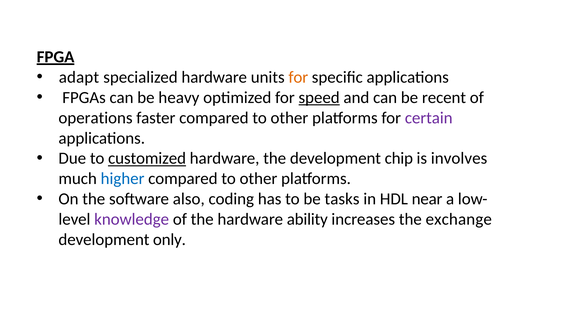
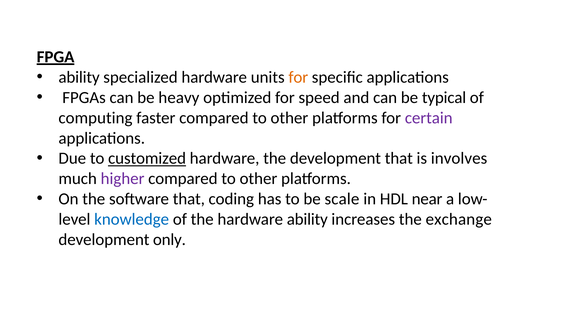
adapt: adapt -> ability (79, 77)
speed underline: present -> none (319, 98)
recent: recent -> typical (444, 98)
operations: operations -> computing (95, 118)
development chip: chip -> that (399, 159)
higher colour: blue -> purple (123, 179)
software also: also -> that (189, 199)
tasks: tasks -> scale (342, 199)
knowledge colour: purple -> blue (132, 219)
